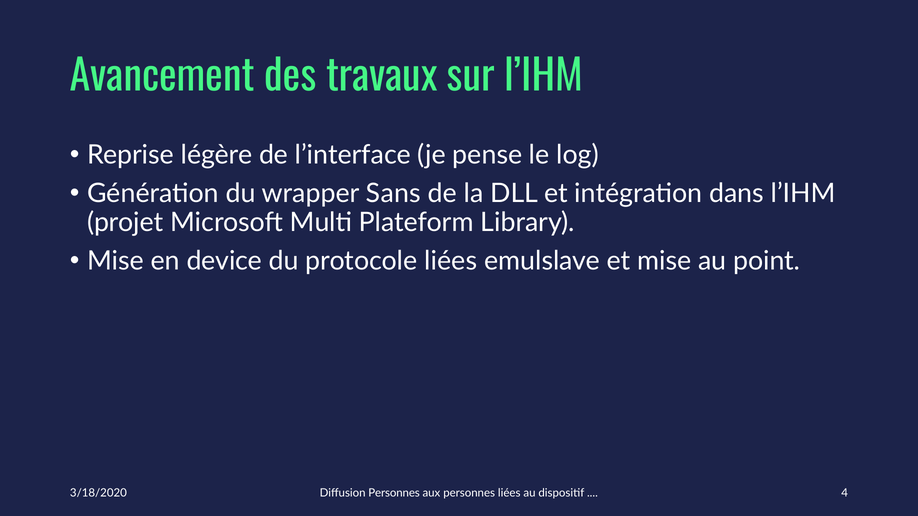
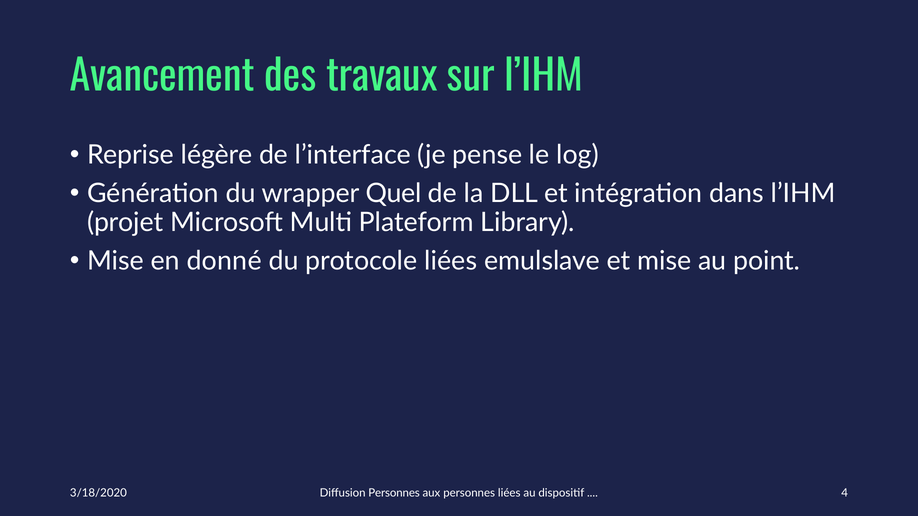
Sans: Sans -> Quel (394, 194)
device: device -> donné (224, 261)
